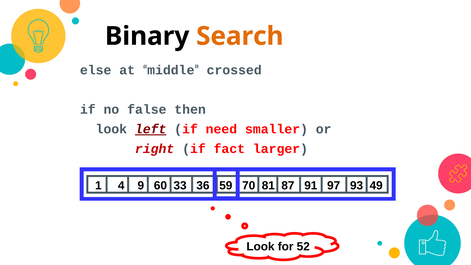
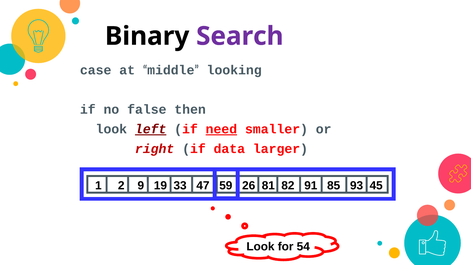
Search colour: orange -> purple (240, 36)
else: else -> case (96, 70)
crossed: crossed -> looking (234, 70)
need underline: none -> present (221, 129)
fact: fact -> data (229, 149)
4: 4 -> 2 (121, 185)
60: 60 -> 19 (160, 185)
36: 36 -> 47 (203, 185)
70: 70 -> 26 (249, 185)
87: 87 -> 82 (288, 185)
97: 97 -> 85 (334, 185)
49: 49 -> 45 (376, 185)
52: 52 -> 54 (303, 247)
